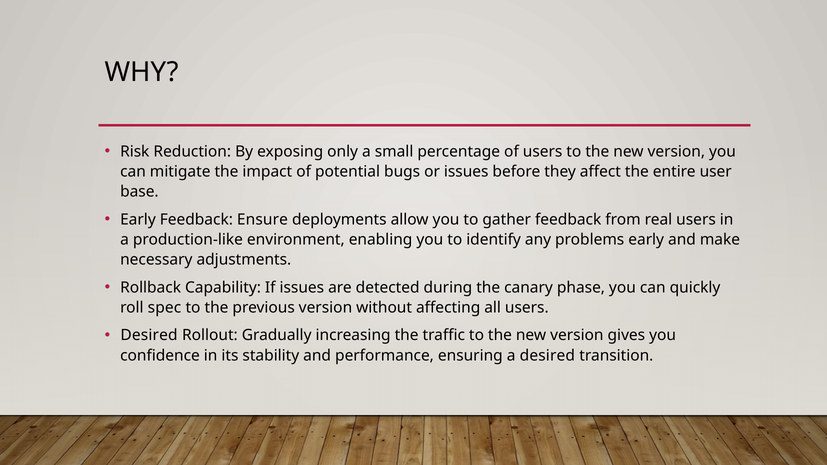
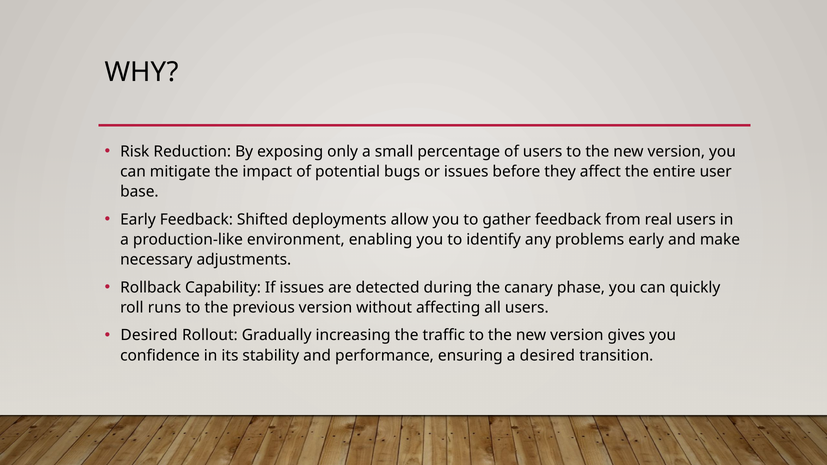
Ensure: Ensure -> Shifted (262, 220)
spec: spec -> runs (164, 308)
